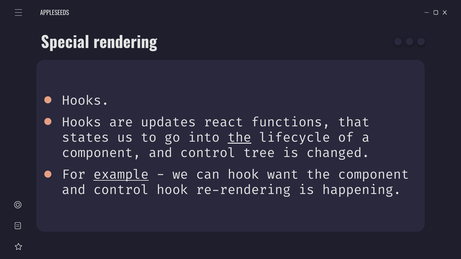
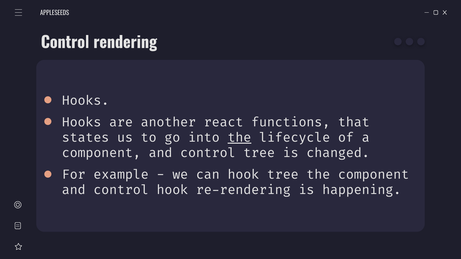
Special: Special -> Control (65, 43)
updates: updates -> another (168, 122)
example underline: present -> none (121, 175)
hook want: want -> tree (283, 175)
